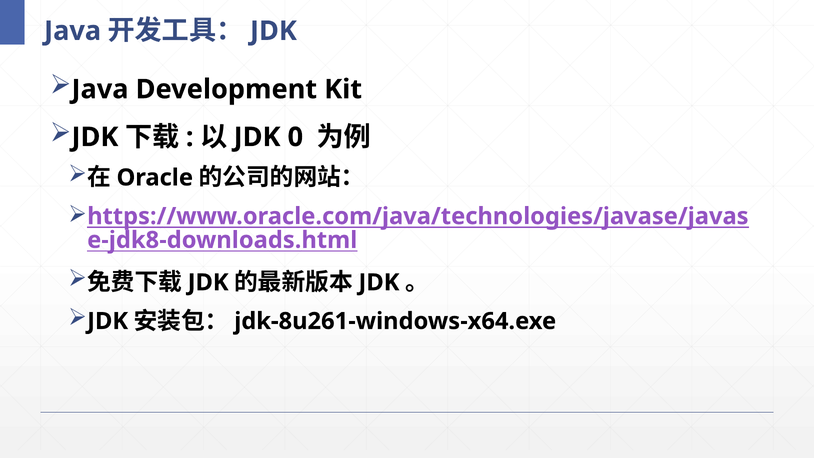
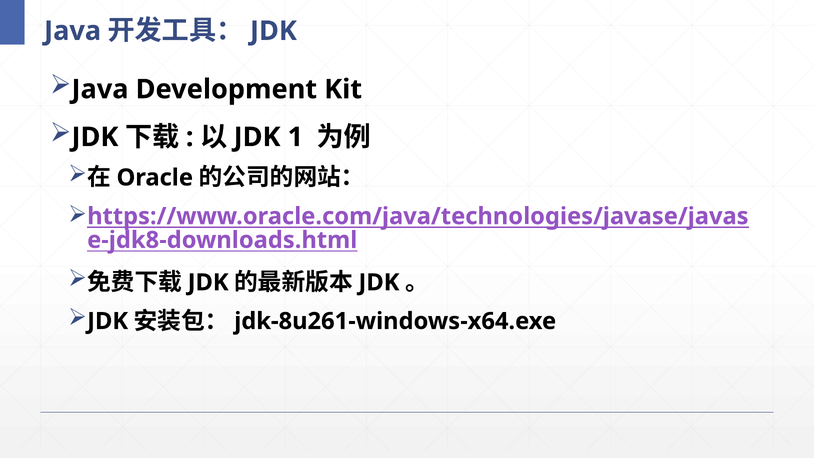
0: 0 -> 1 (295, 137)
